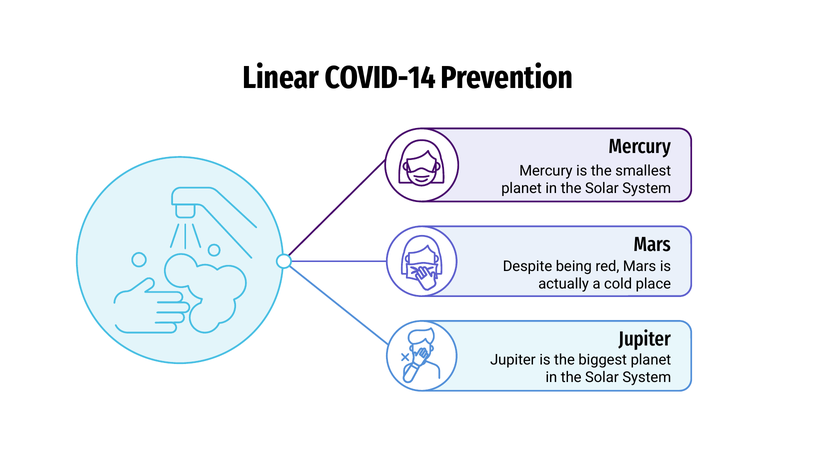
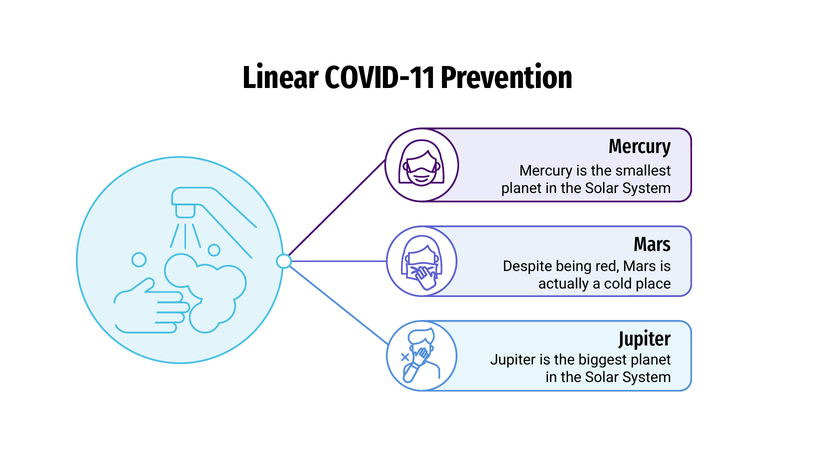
COVID-14: COVID-14 -> COVID-11 (380, 78)
